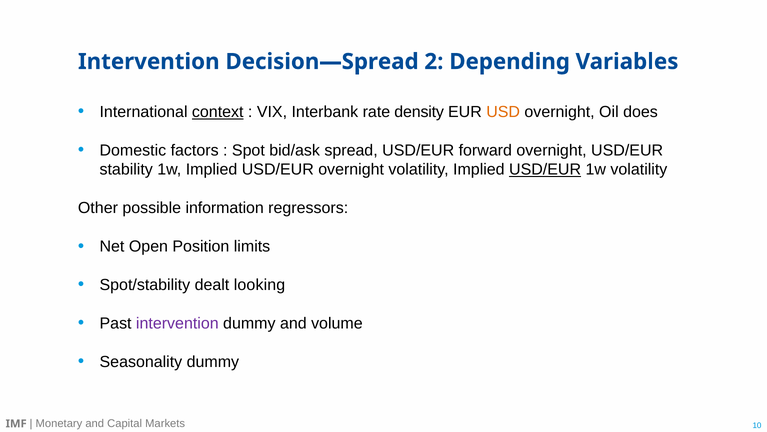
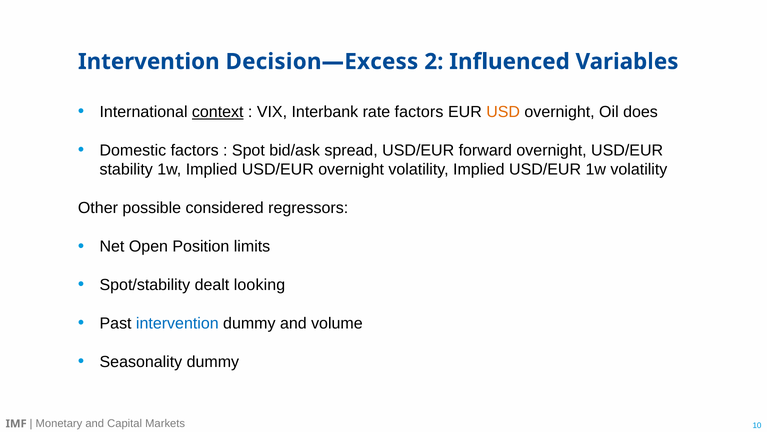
Decision—Spread: Decision—Spread -> Decision—Excess (322, 62)
Depending: Depending -> Influenced (510, 62)
rate density: density -> factors (419, 112)
USD/EUR underline: present -> none (545, 169)
information: information -> considered (225, 208)
intervention colour: purple -> blue (177, 323)
